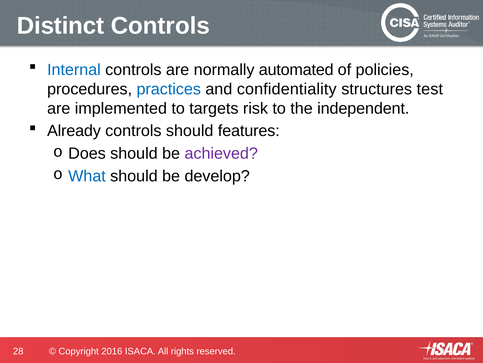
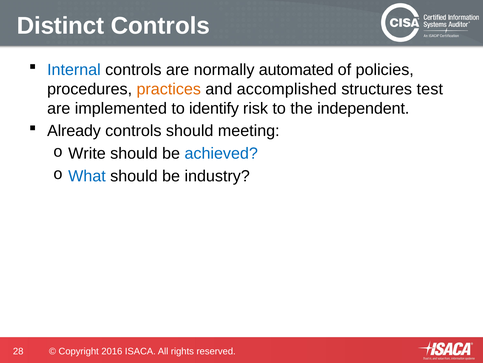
practices colour: blue -> orange (169, 89)
confidentiality: confidentiality -> accomplished (287, 89)
targets: targets -> identify (214, 108)
features: features -> meeting (249, 131)
Does: Does -> Write (87, 153)
achieved colour: purple -> blue (221, 153)
develop: develop -> industry (217, 176)
